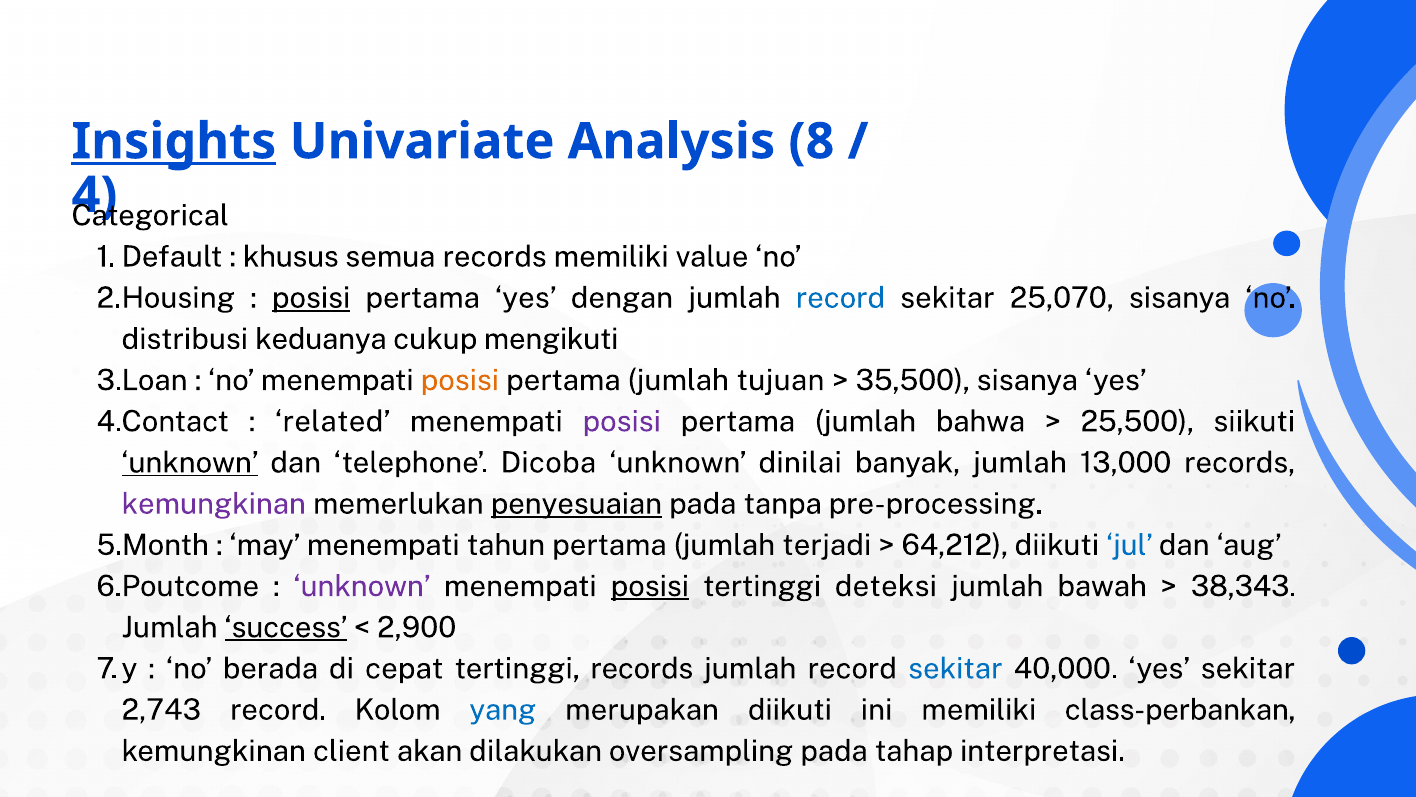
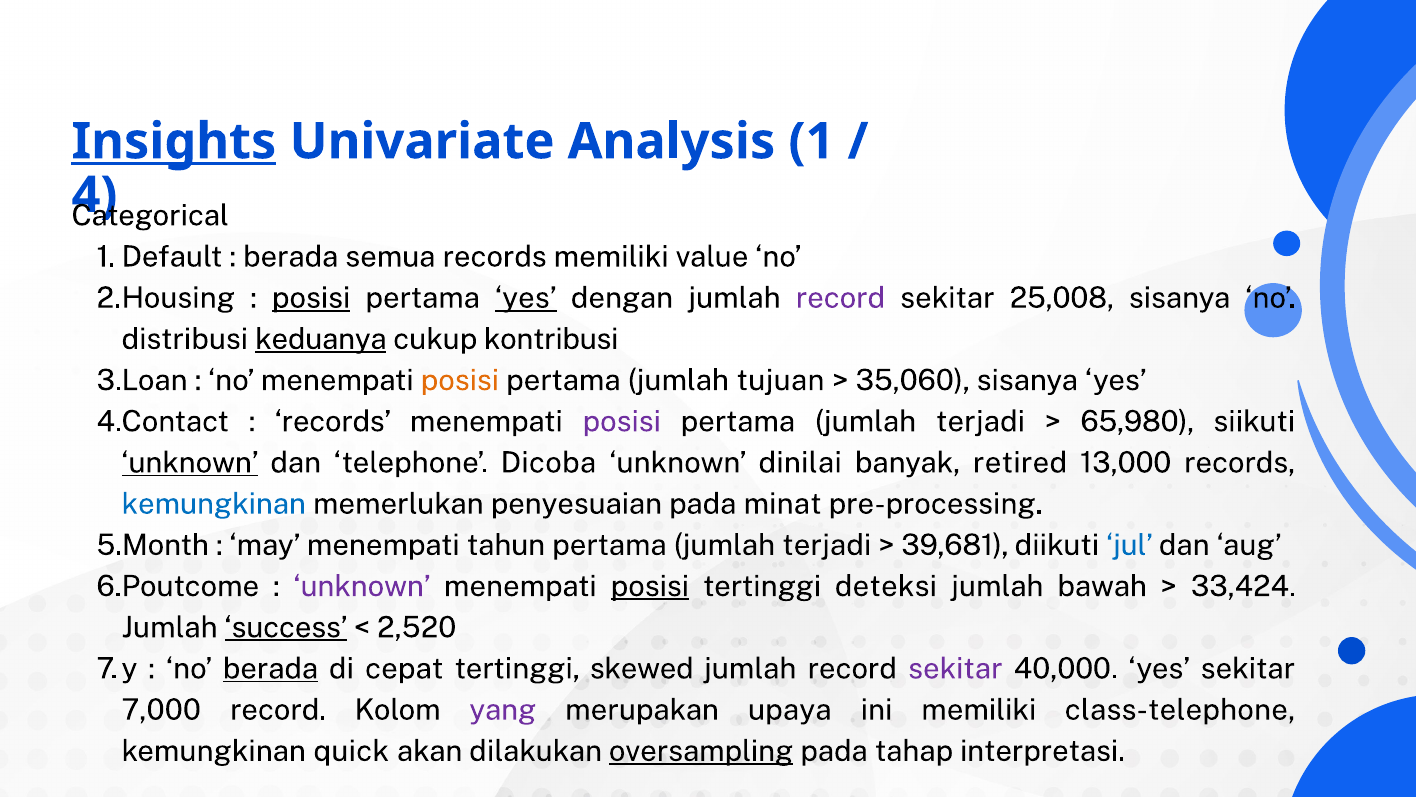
8: 8 -> 1 (811, 142)
khusus: khusus -> berada (291, 257)
yes underline: none -> present (526, 298)
record colour: blue -> purple (840, 298)
25,070: 25,070 -> 25,008 (1062, 298)
keduanya underline: none -> present (321, 339)
mengikuti: mengikuti -> kontribusi (551, 339)
35,500: 35,500 -> 35,060 (913, 380)
related: related -> records (333, 421)
bahwa: bahwa -> terjadi (980, 421)
25,500: 25,500 -> 65,980 (1137, 421)
banyak jumlah: jumlah -> retired (1020, 462)
kemungkinan colour: purple -> blue (214, 504)
penyesuaian underline: present -> none (576, 504)
tanpa: tanpa -> minat (783, 504)
64,212: 64,212 -> 39,681 (955, 545)
38,343: 38,343 -> 33,424 (1243, 586)
2,900: 2,900 -> 2,520 (417, 627)
berada underline: none -> present (270, 668)
tertinggi records: records -> skewed (642, 668)
sekitar colour: blue -> purple (955, 668)
2,743: 2,743 -> 7,000 (161, 710)
yang colour: blue -> purple (503, 710)
merupakan diikuti: diikuti -> upaya (790, 710)
class-perbankan: class-perbankan -> class-telephone (1180, 710)
client: client -> quick (351, 751)
oversampling underline: none -> present (701, 751)
